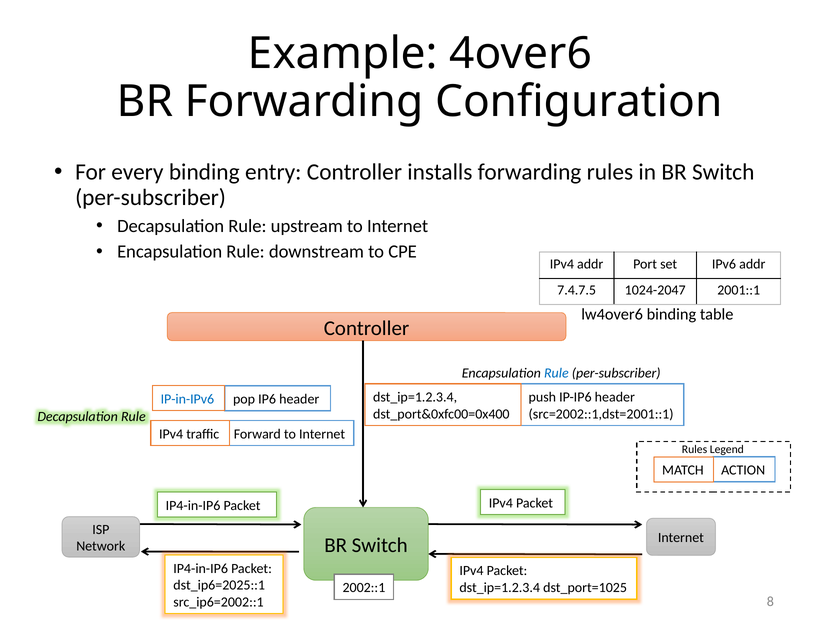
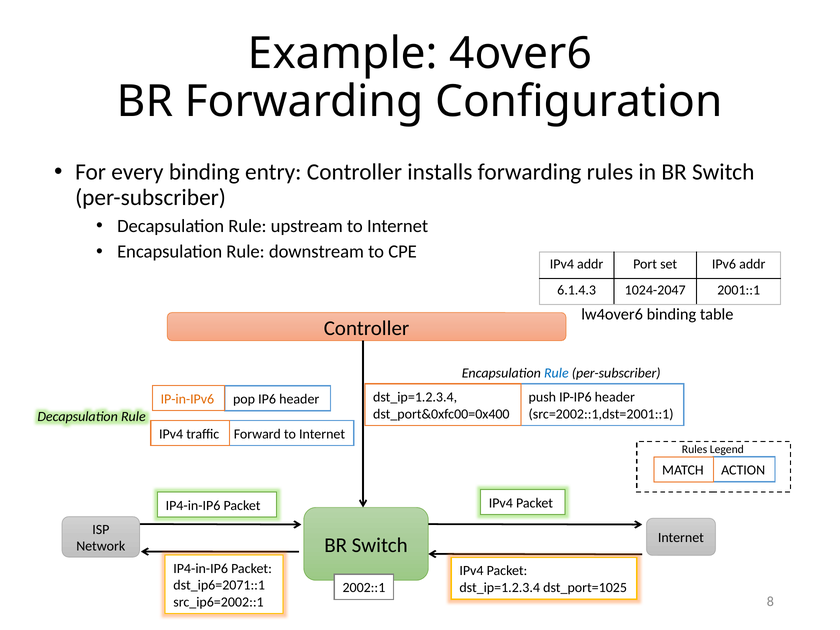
7.4.7.5: 7.4.7.5 -> 6.1.4.3 (577, 290)
IP-in-IPv6 colour: blue -> orange (187, 399)
dst_ip6=2025::1: dst_ip6=2025::1 -> dst_ip6=2071::1 (219, 585)
